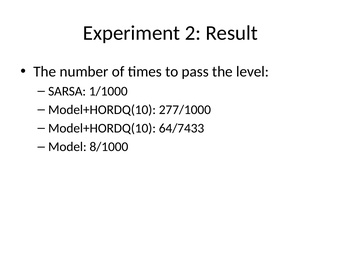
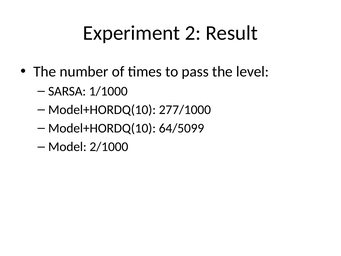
64/7433: 64/7433 -> 64/5099 (182, 128)
8/1000: 8/1000 -> 2/1000 (109, 147)
